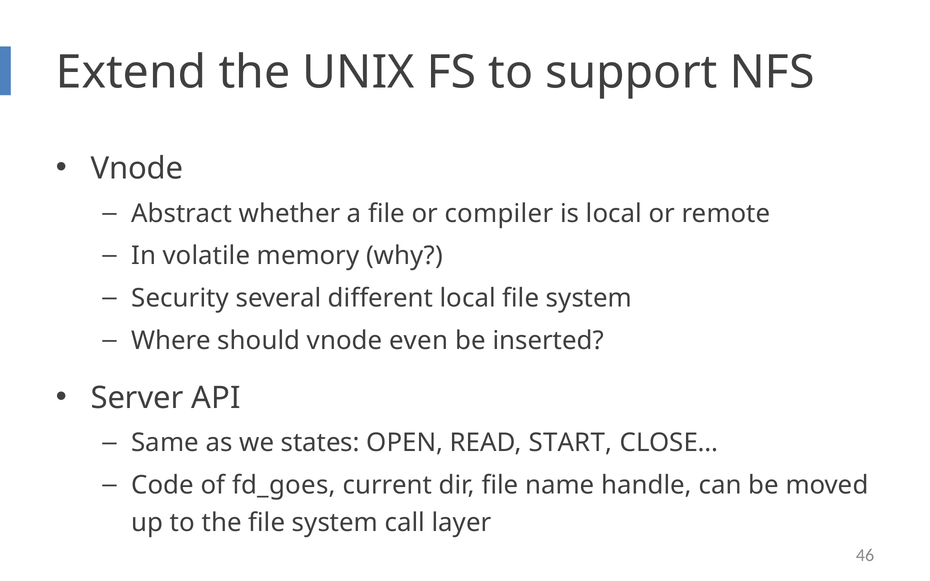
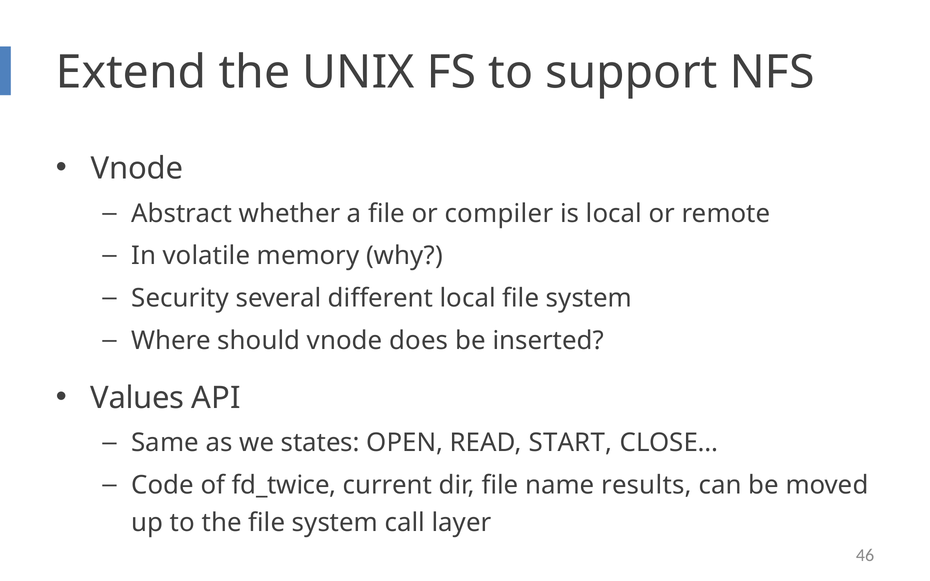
even: even -> does (419, 341)
Server: Server -> Values (137, 398)
fd_goes: fd_goes -> fd_twice (284, 486)
handle: handle -> results (646, 486)
